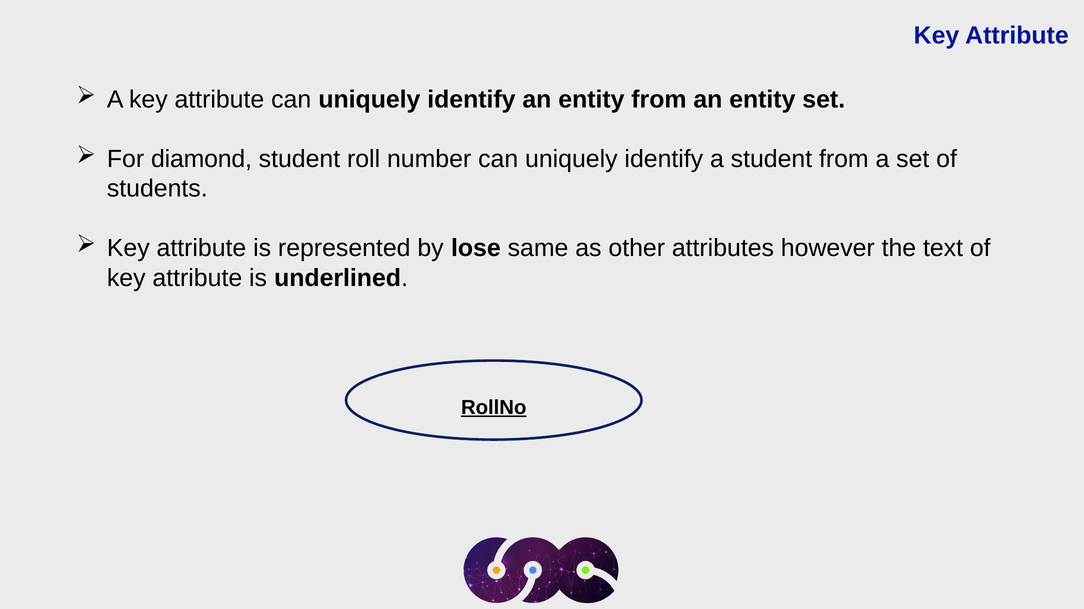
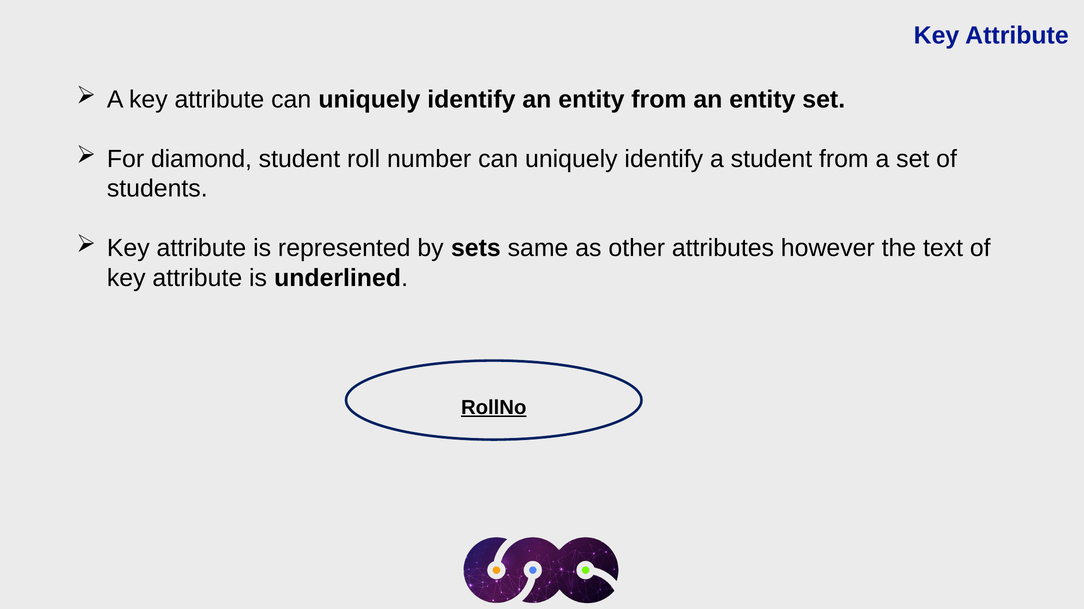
lose: lose -> sets (476, 248)
